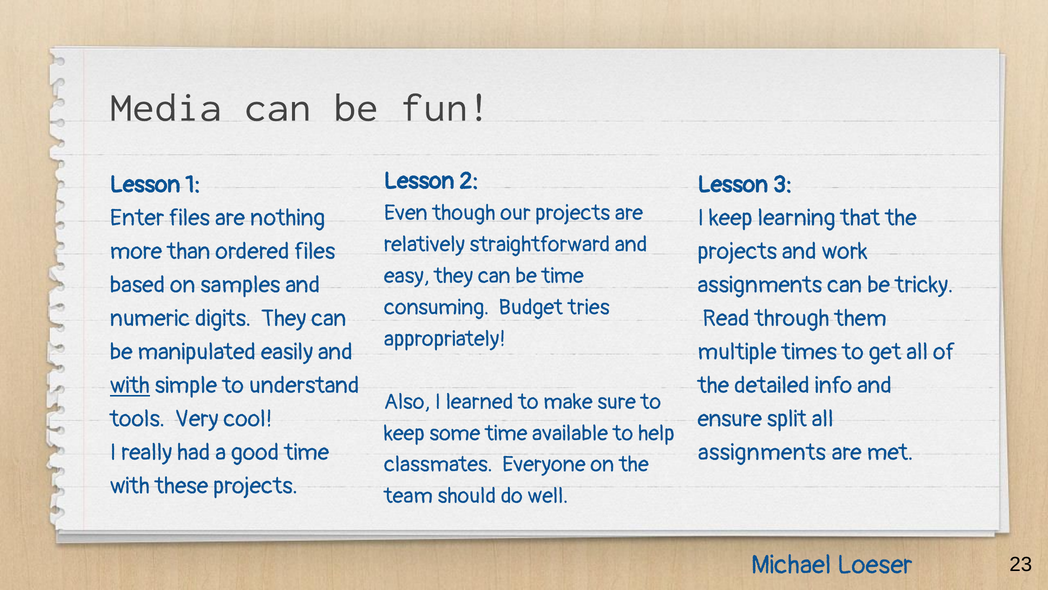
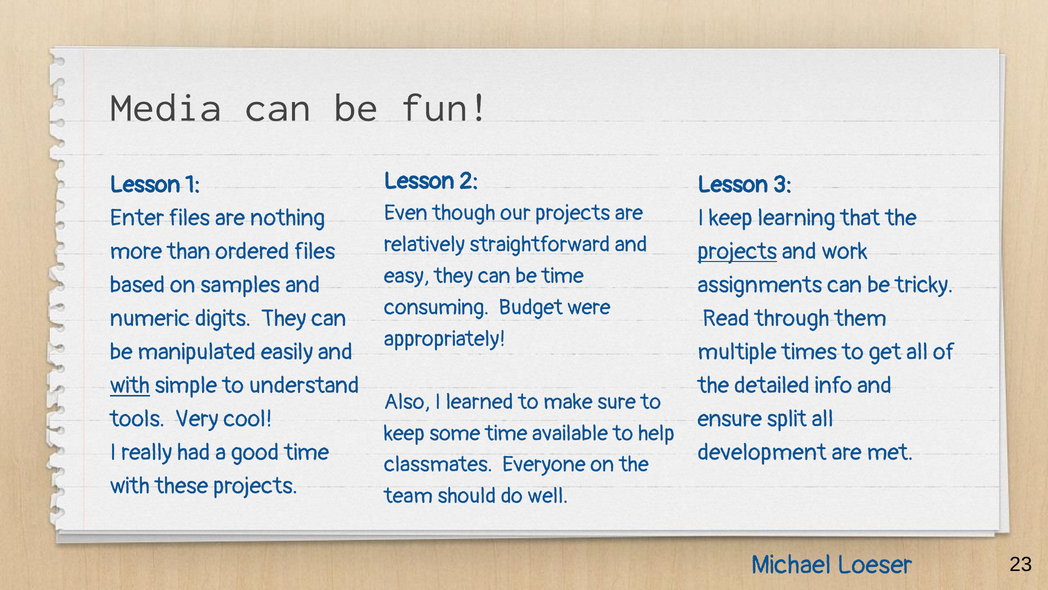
projects underline: none -> present (737, 251)
tries: tries -> were (589, 307)
assignments: assignments -> development (762, 452)
